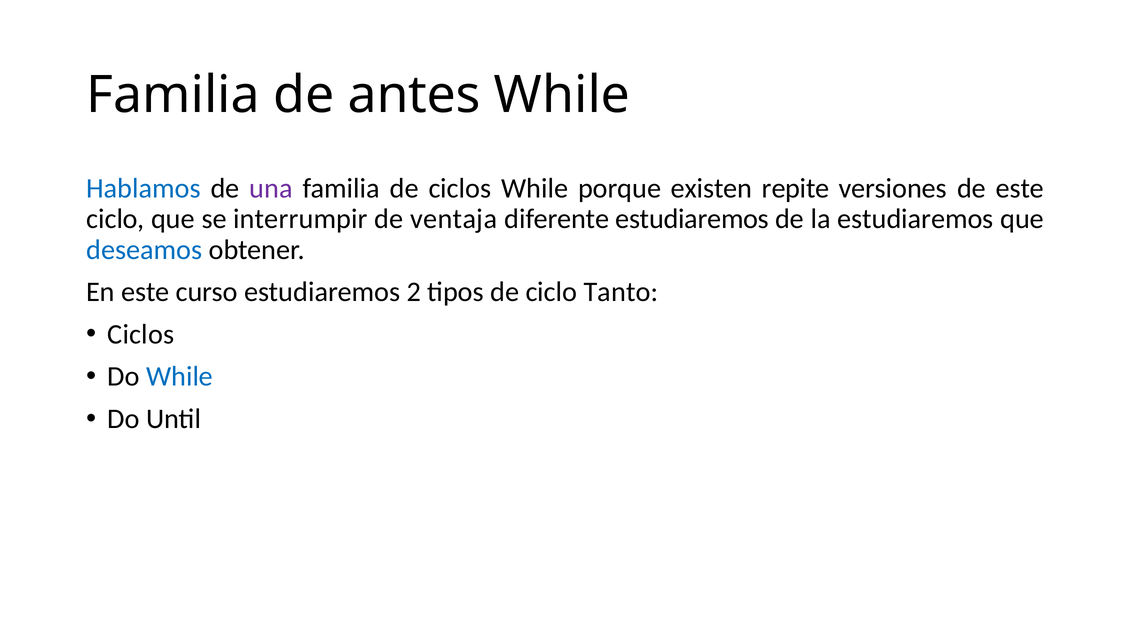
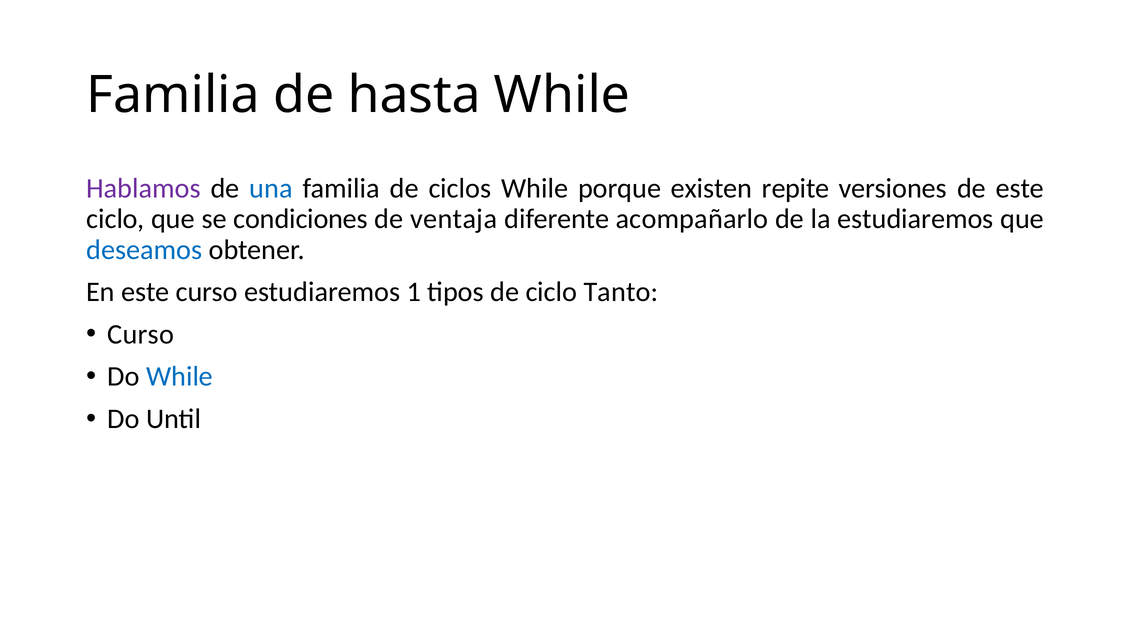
antes: antes -> hasta (414, 95)
Hablamos colour: blue -> purple (143, 189)
una colour: purple -> blue (271, 189)
interrumpir: interrumpir -> condiciones (301, 219)
diferente estudiaremos: estudiaremos -> acompañarlo (692, 219)
2: 2 -> 1 (414, 292)
Ciclos: Ciclos -> Curso (141, 334)
